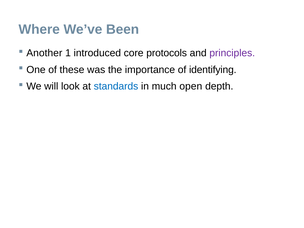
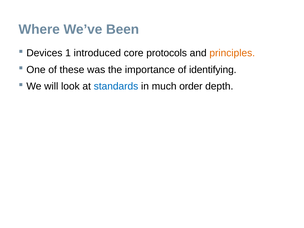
Another: Another -> Devices (44, 53)
principles colour: purple -> orange (232, 53)
open: open -> order (191, 86)
